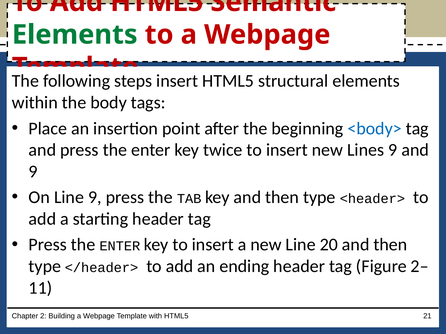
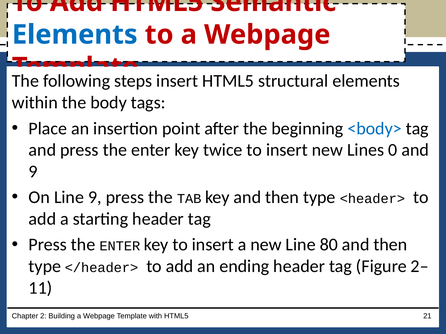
Elements colour: green -> blue (75, 35)
Lines 9: 9 -> 0 (393, 150)
20: 20 -> 80 (329, 245)
